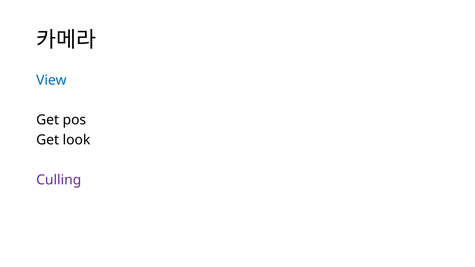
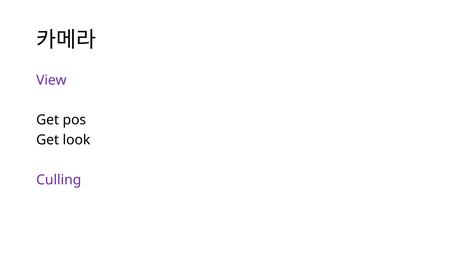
View colour: blue -> purple (51, 80)
